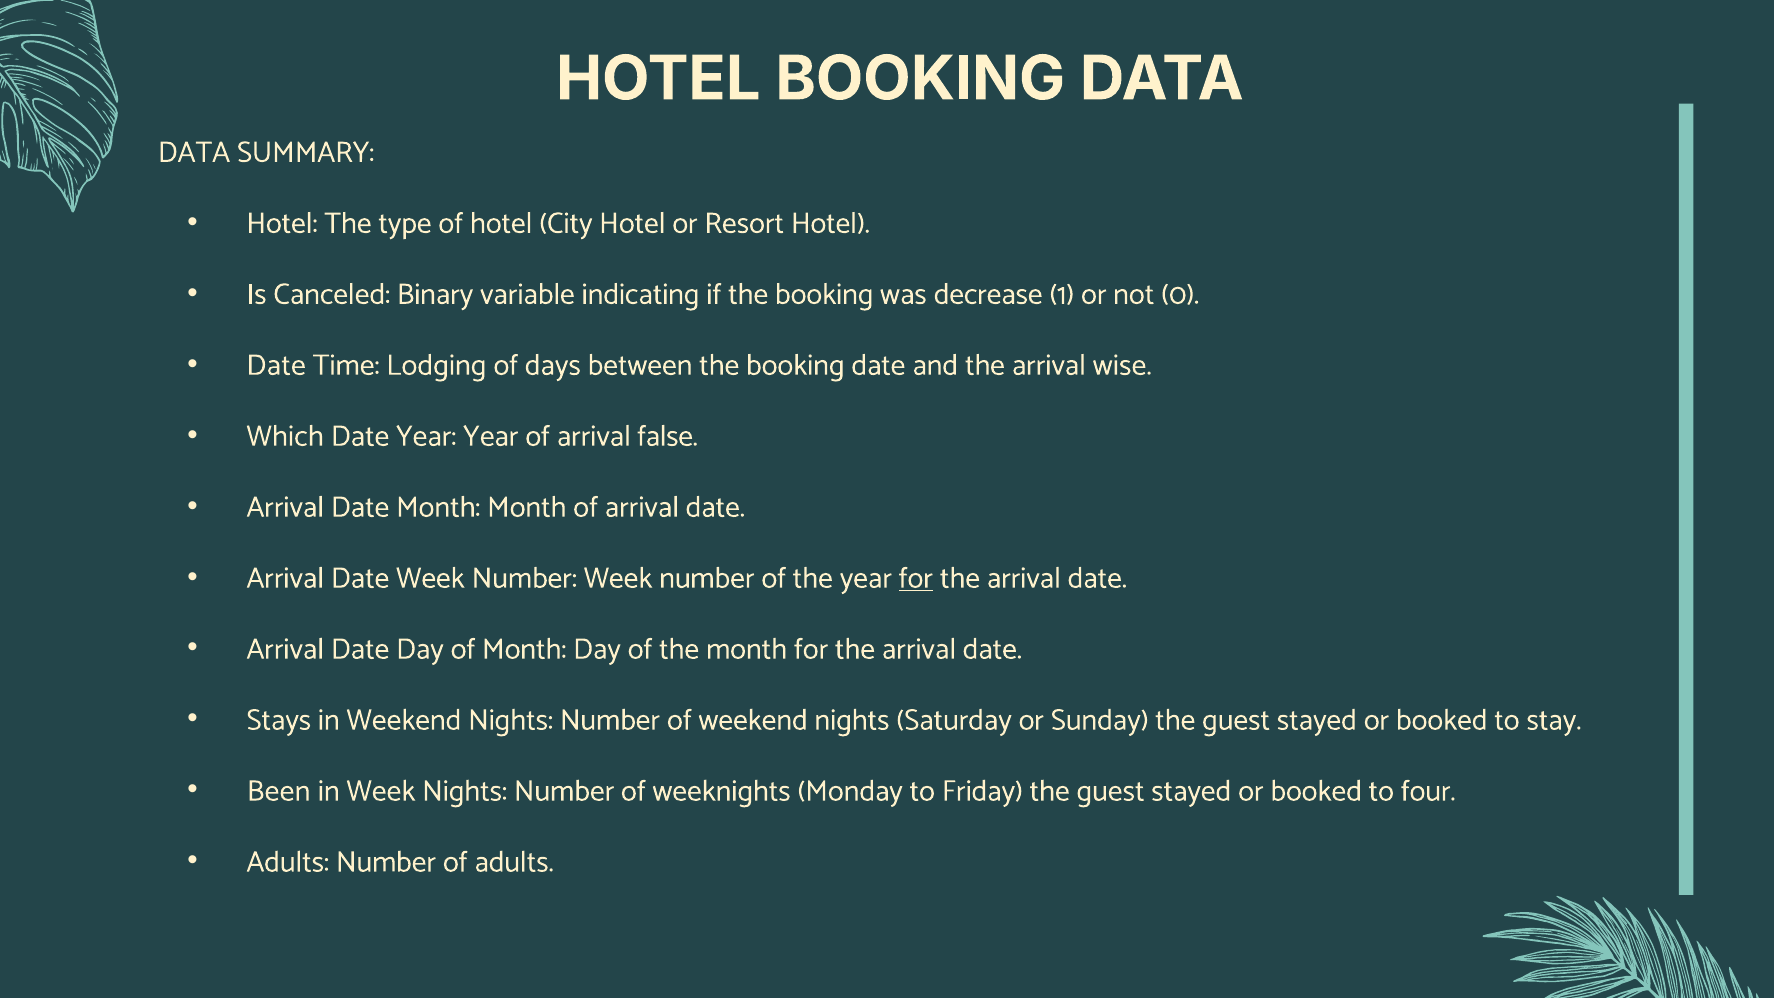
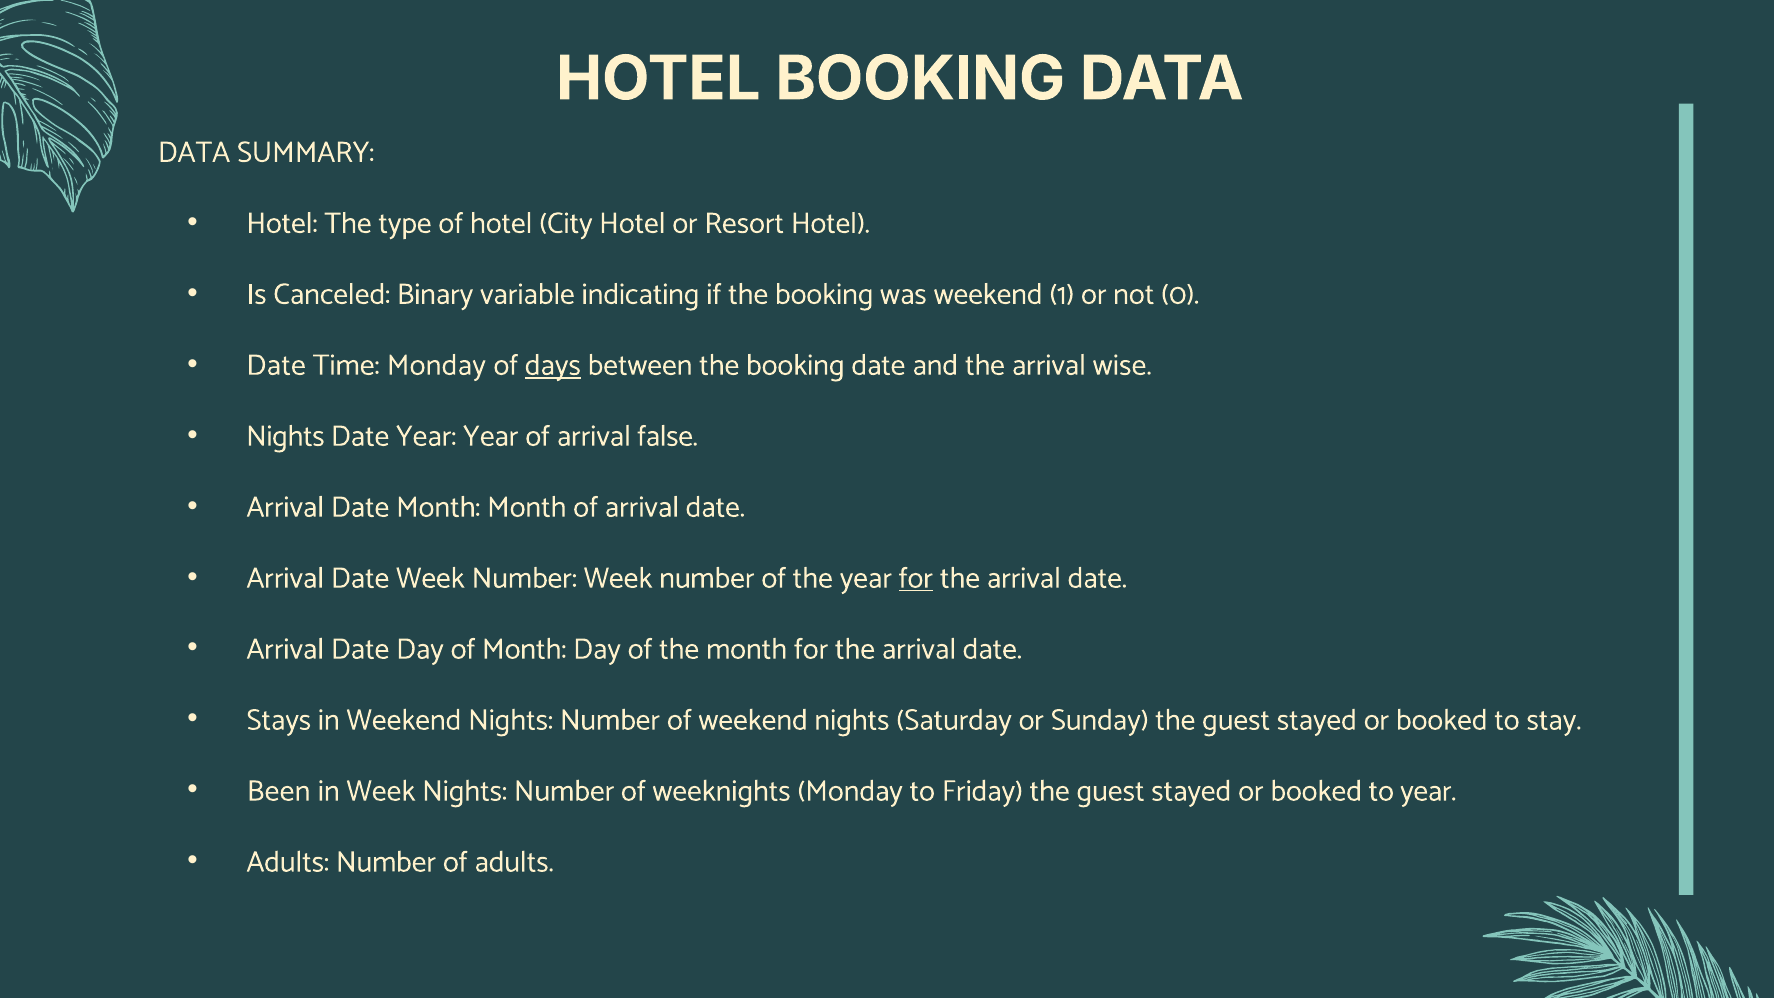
was decrease: decrease -> weekend (988, 294)
Time Lodging: Lodging -> Monday (436, 365)
days underline: none -> present (553, 365)
Which: Which -> Nights (285, 436)
to four: four -> year (1428, 791)
